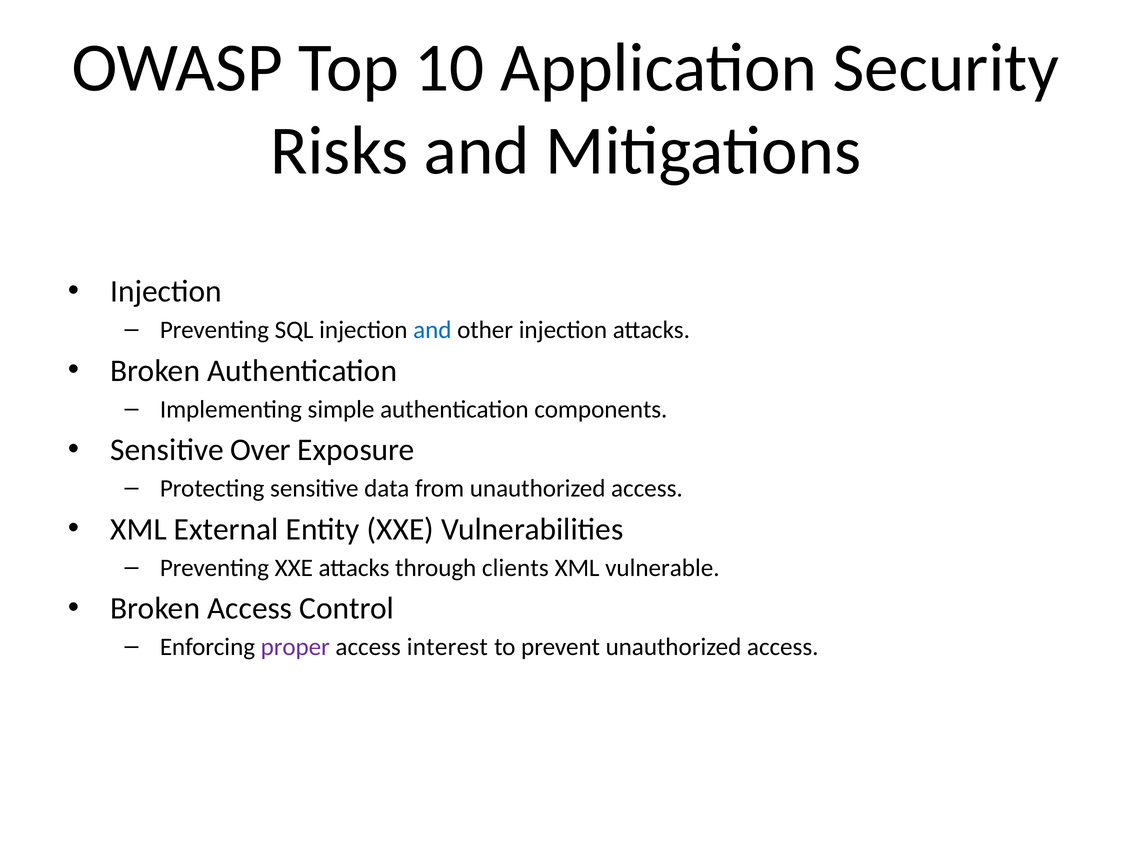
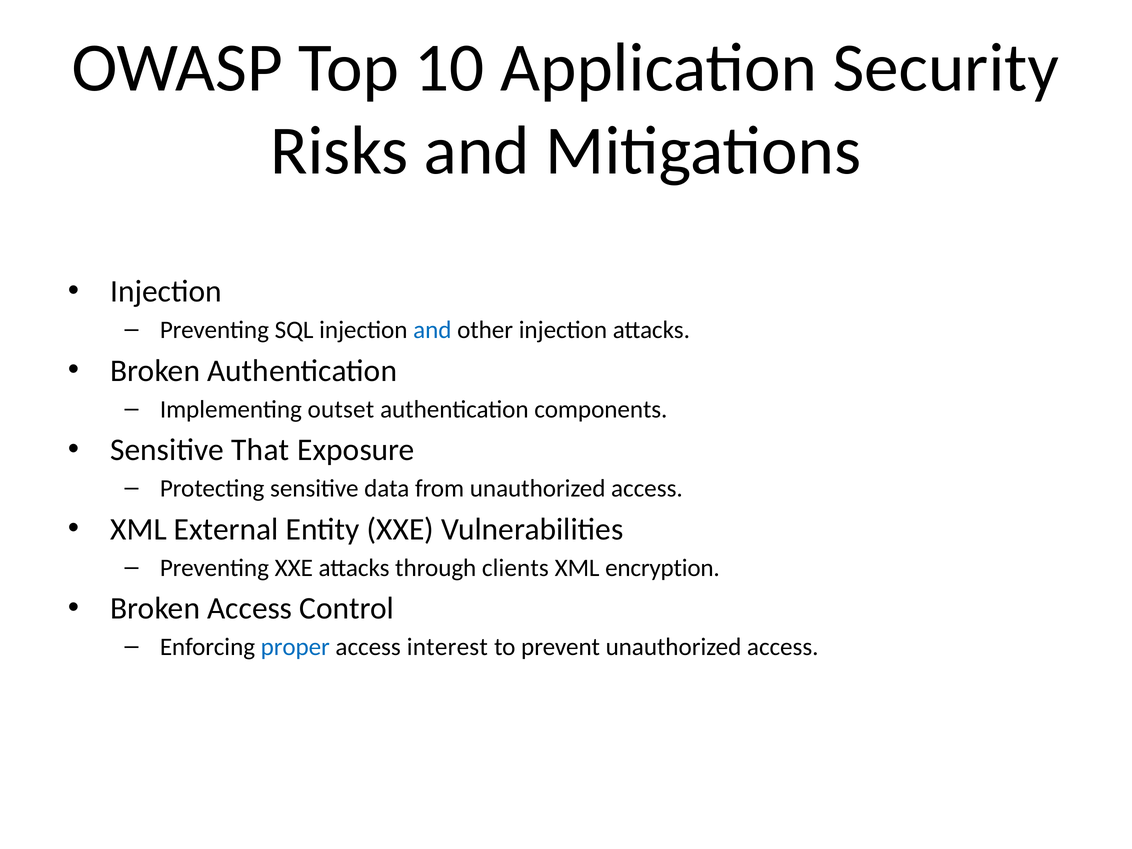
simple: simple -> outset (341, 409)
Over: Over -> That (260, 450)
vulnerable: vulnerable -> encryption (662, 568)
proper colour: purple -> blue (295, 647)
